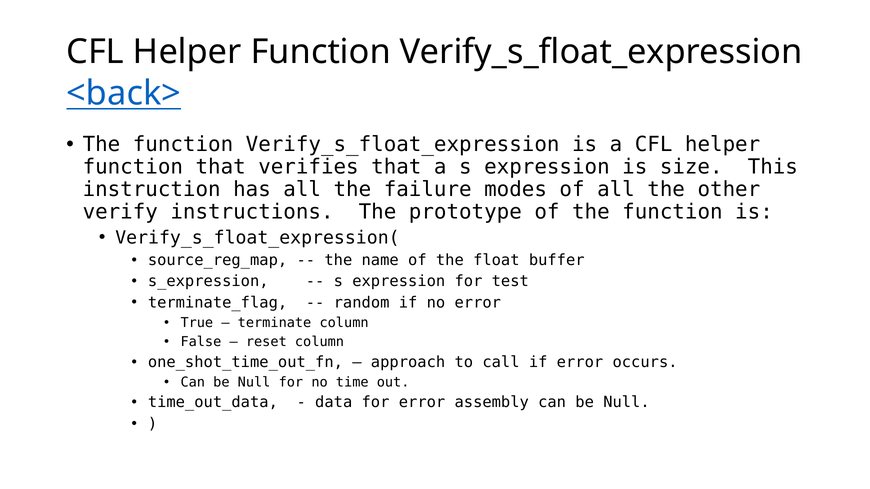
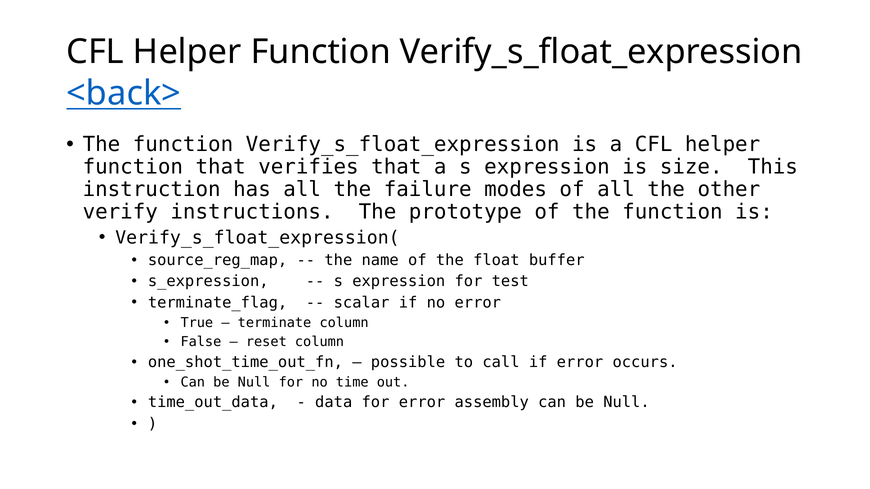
random: random -> scalar (362, 303)
approach: approach -> possible (408, 362)
